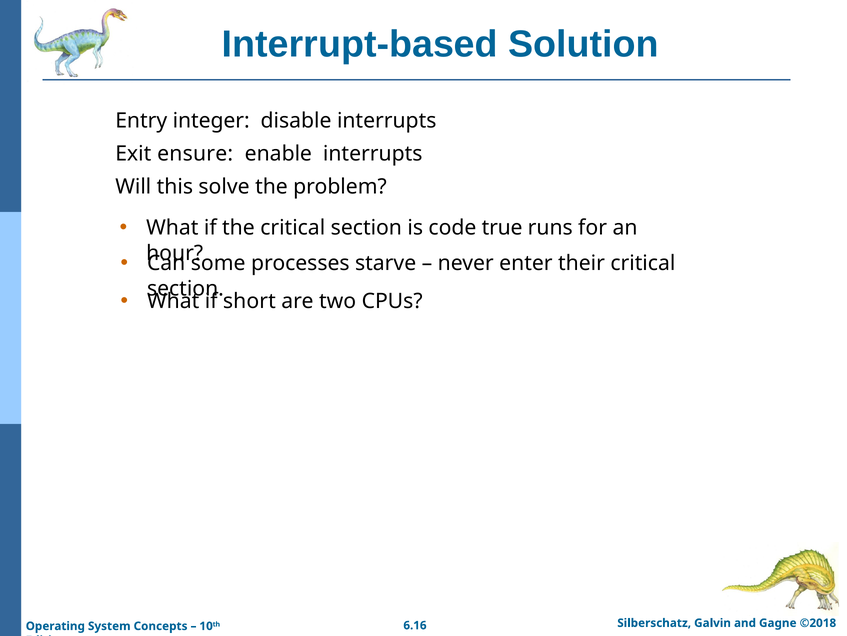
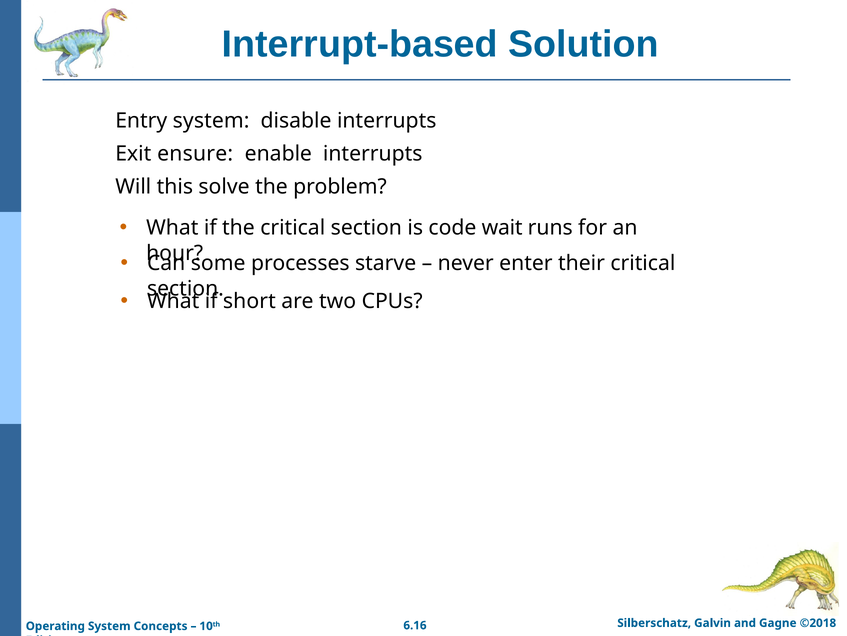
integer: integer -> system (211, 121)
true: true -> wait (502, 228)
